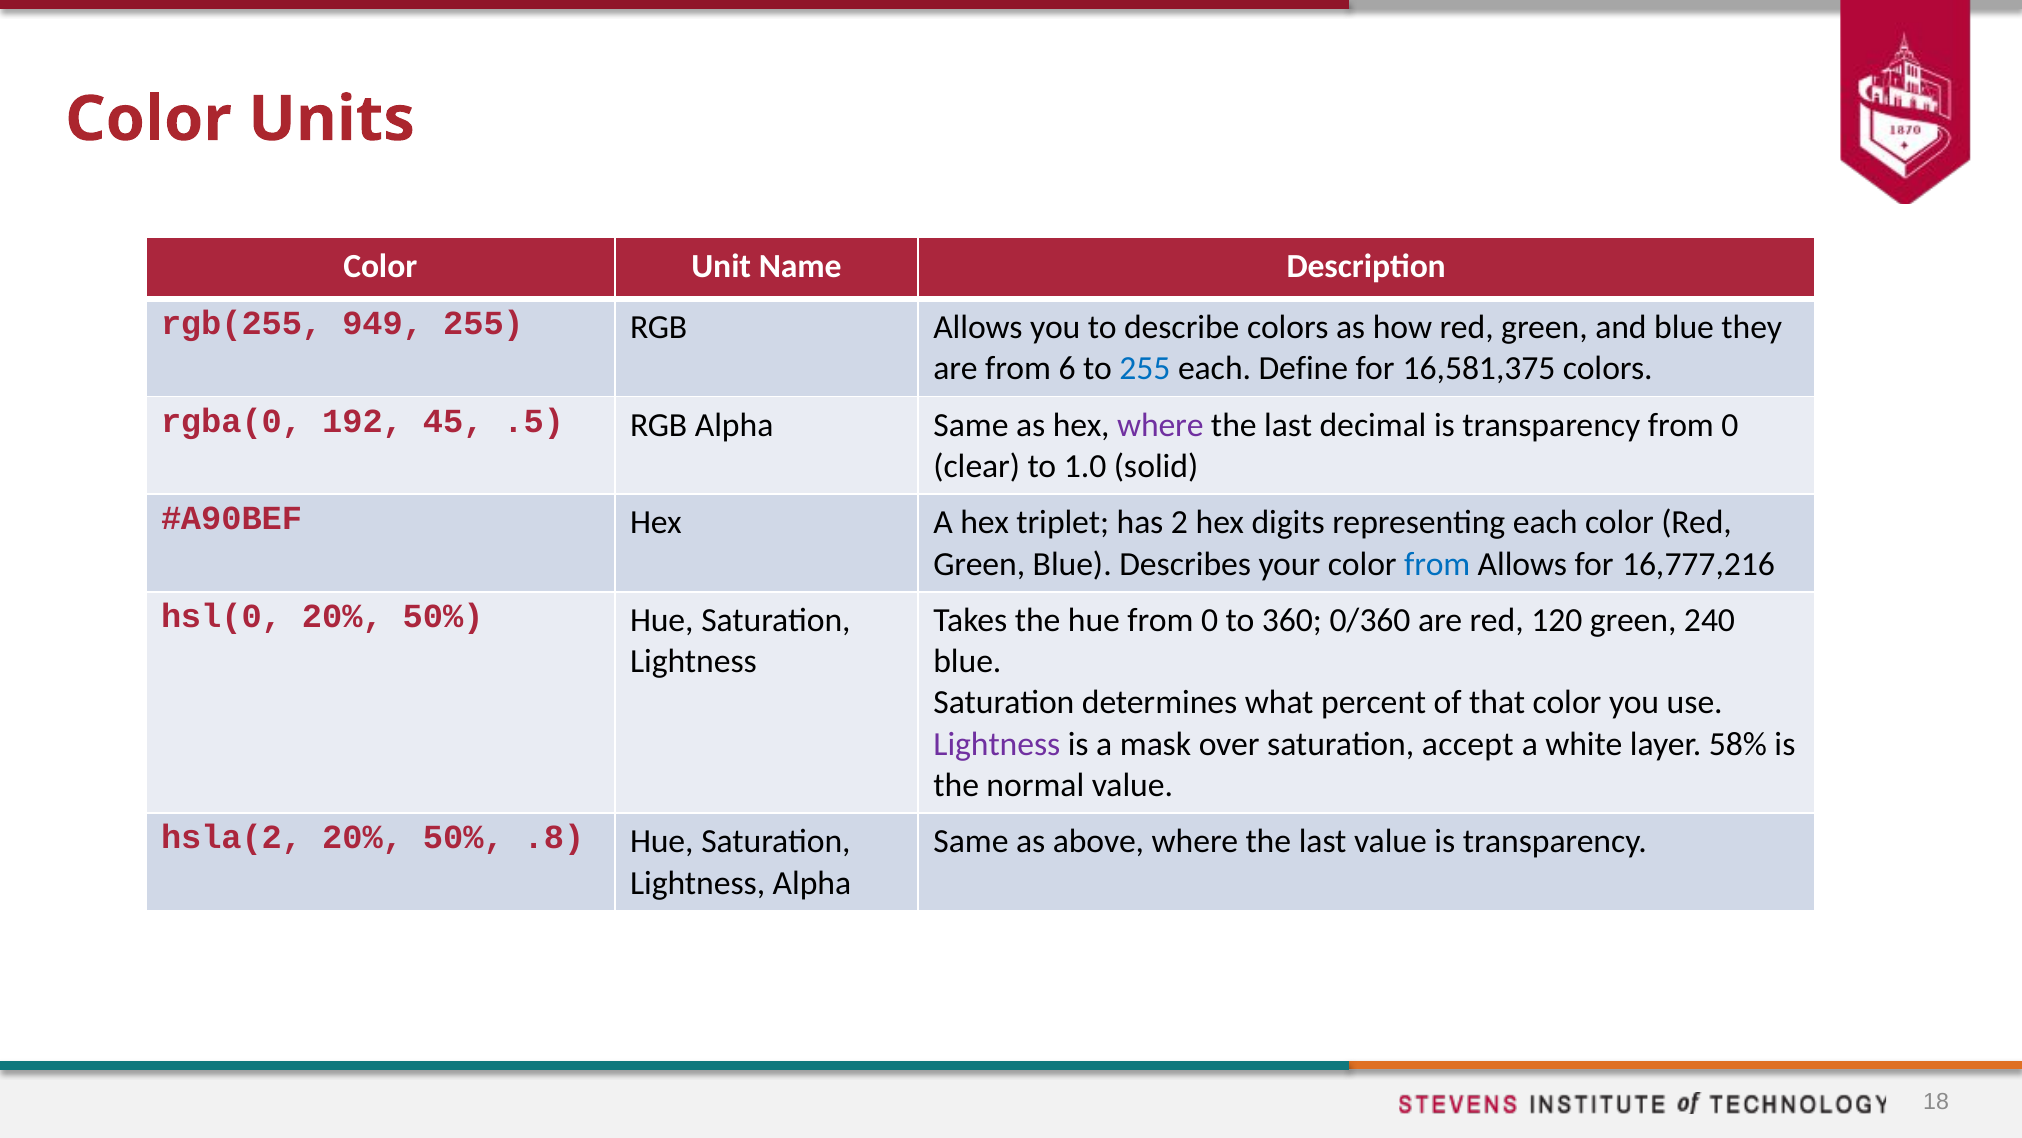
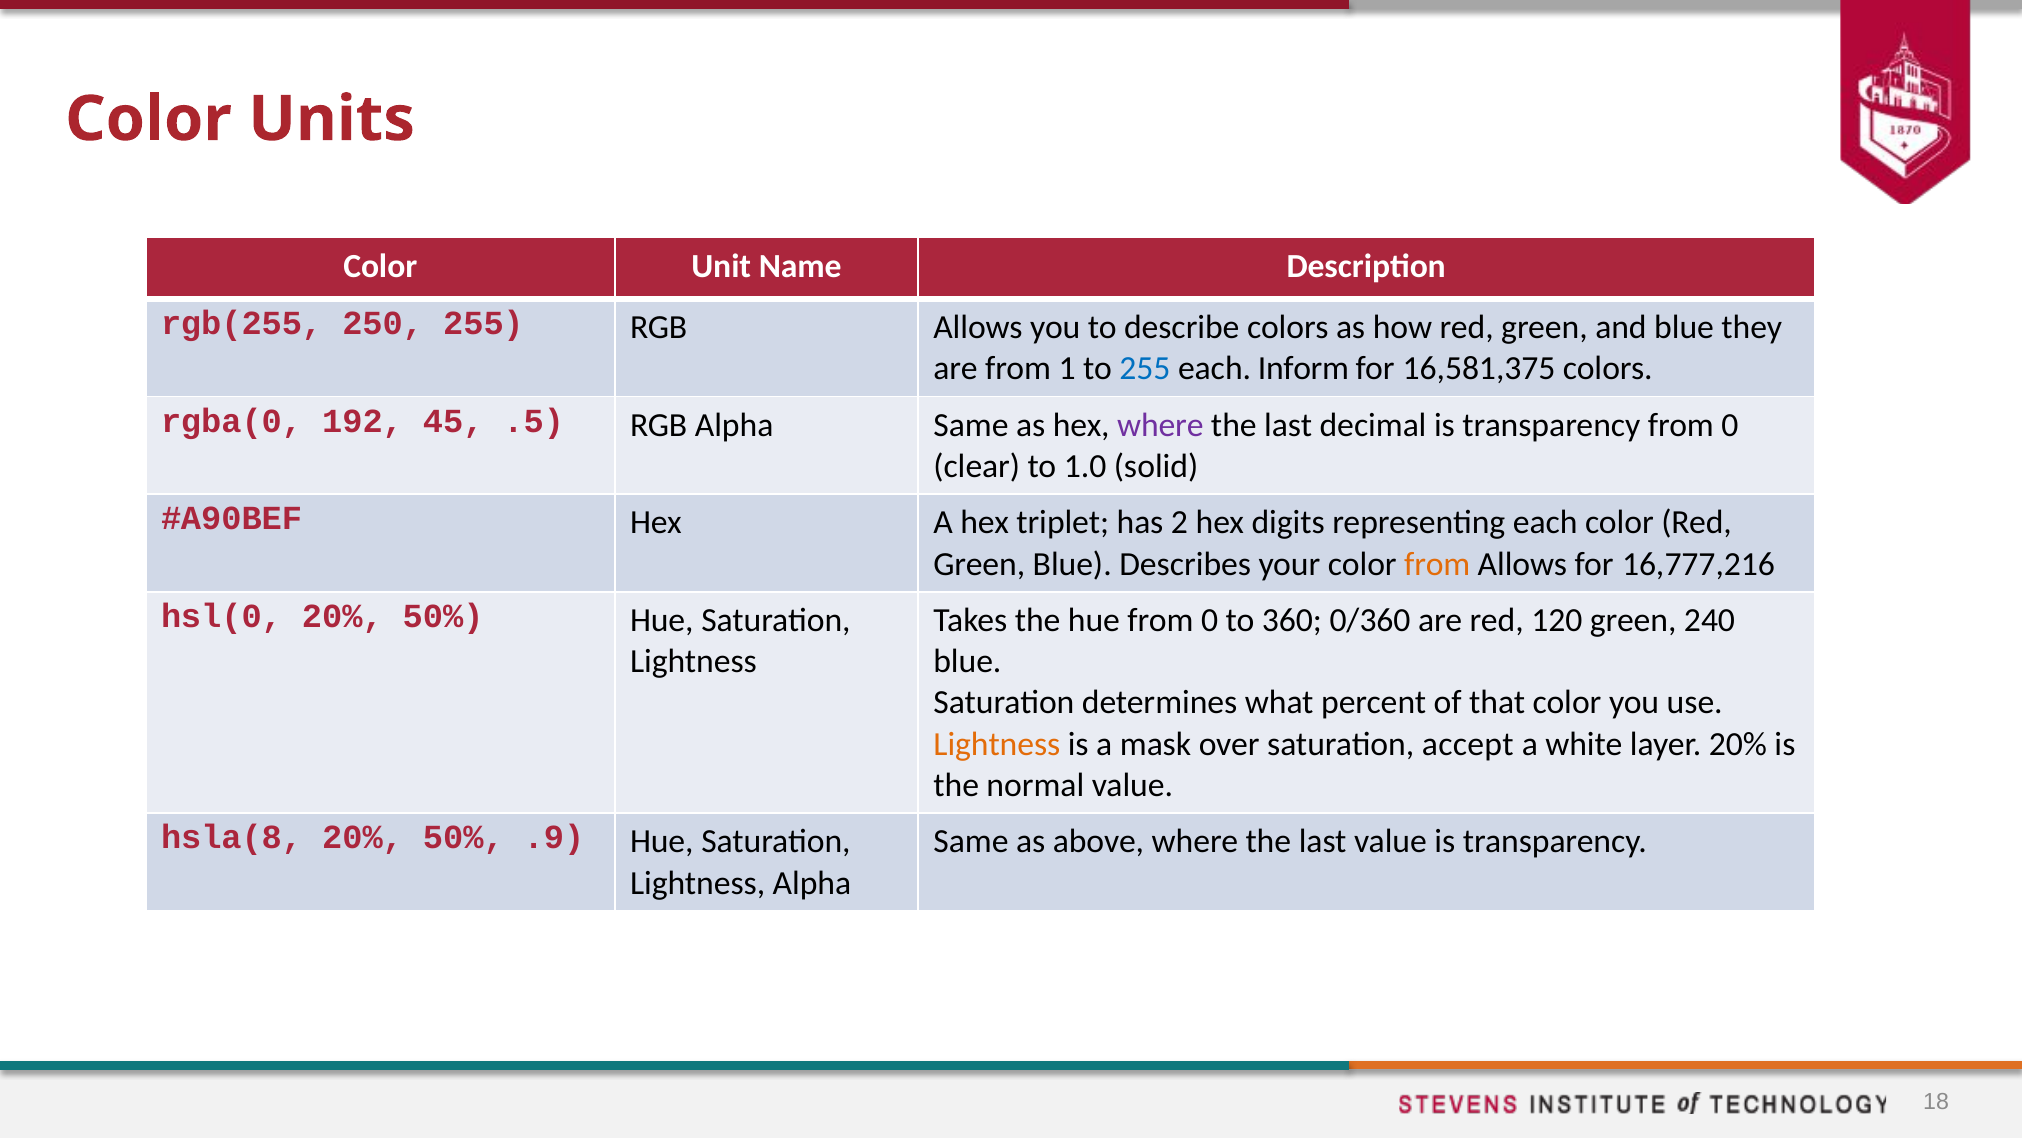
949: 949 -> 250 (383, 323)
6: 6 -> 1 (1067, 369)
Define: Define -> Inform (1303, 369)
from colour: blue -> orange (1437, 564)
Lightness colour: purple -> orange (997, 744)
layer 58%: 58% -> 20% (1738, 744)
hsla(2: hsla(2 -> hsla(8 (232, 837)
.8: .8 -> .9 (554, 837)
